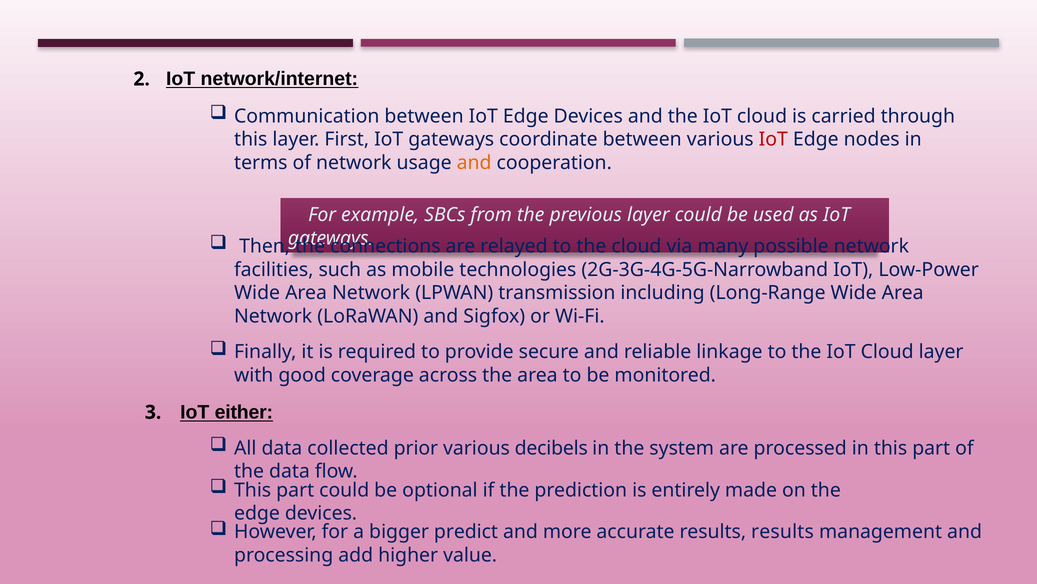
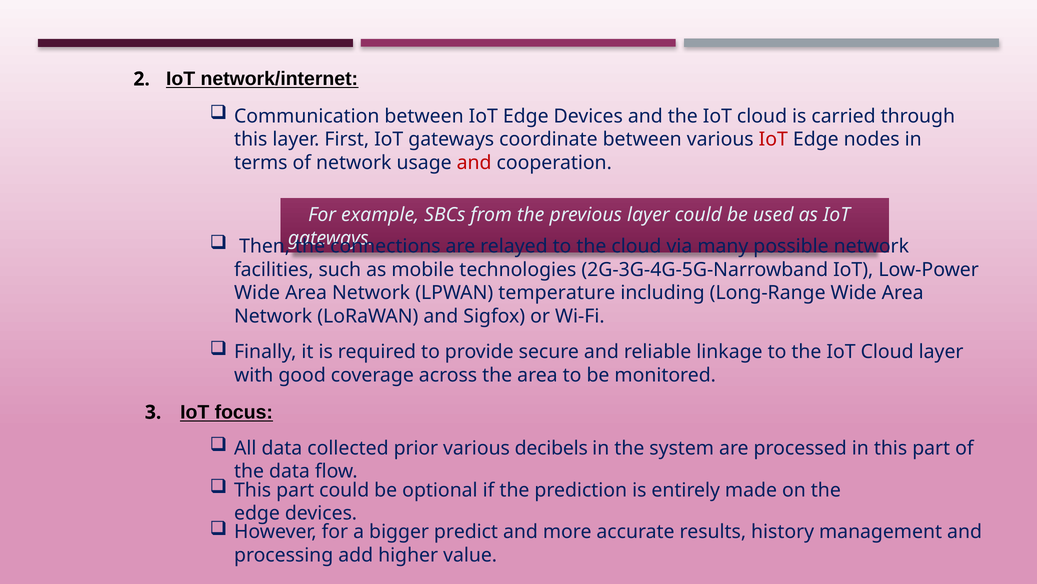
and colour: orange -> red (474, 163)
transmission: transmission -> temperature (557, 293)
either: either -> focus (244, 412)
results results: results -> history (783, 531)
